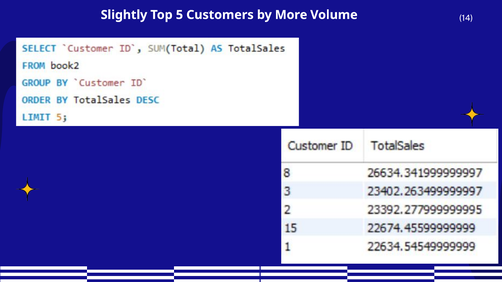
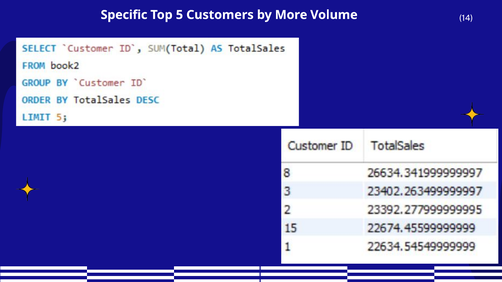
Slightly: Slightly -> Specific (124, 15)
